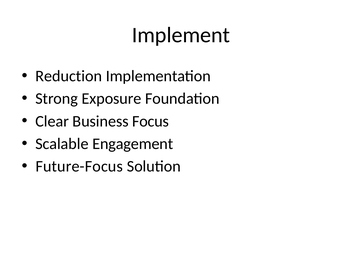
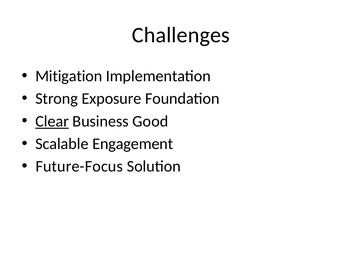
Implement: Implement -> Challenges (181, 35)
Reduction: Reduction -> Mitigation (69, 76)
Clear underline: none -> present (52, 121)
Focus: Focus -> Good (150, 121)
